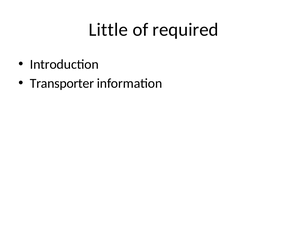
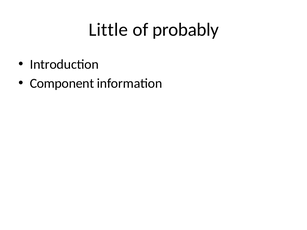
required: required -> probably (186, 30)
Transporter: Transporter -> Component (62, 84)
